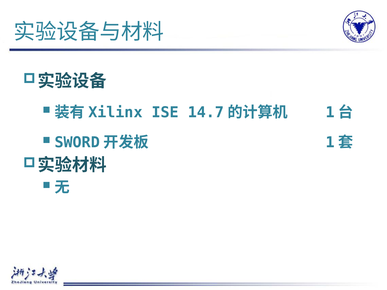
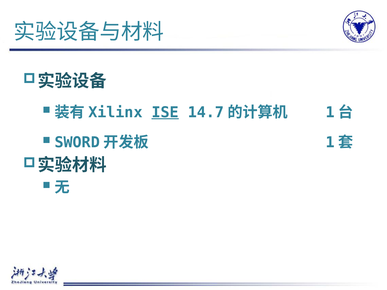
ISE underline: none -> present (165, 112)
